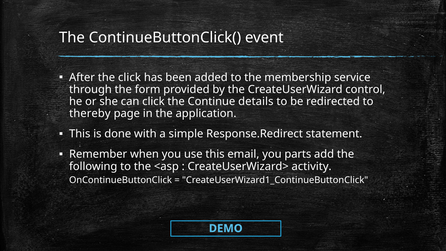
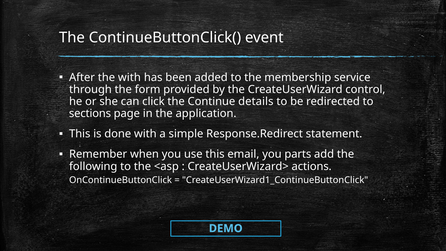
the click: click -> with (129, 77)
thereby: thereby -> sections (90, 113)
activity: activity -> actions (312, 166)
